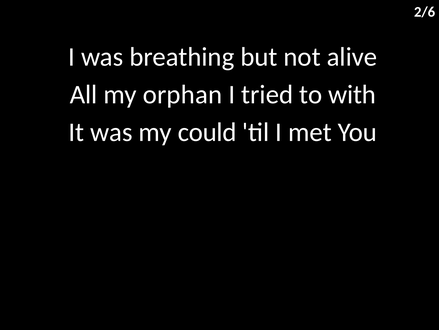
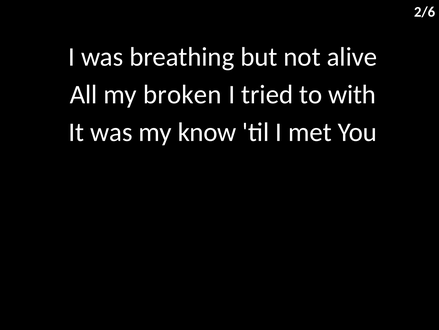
orphan: orphan -> broken (182, 94)
could: could -> know (207, 132)
